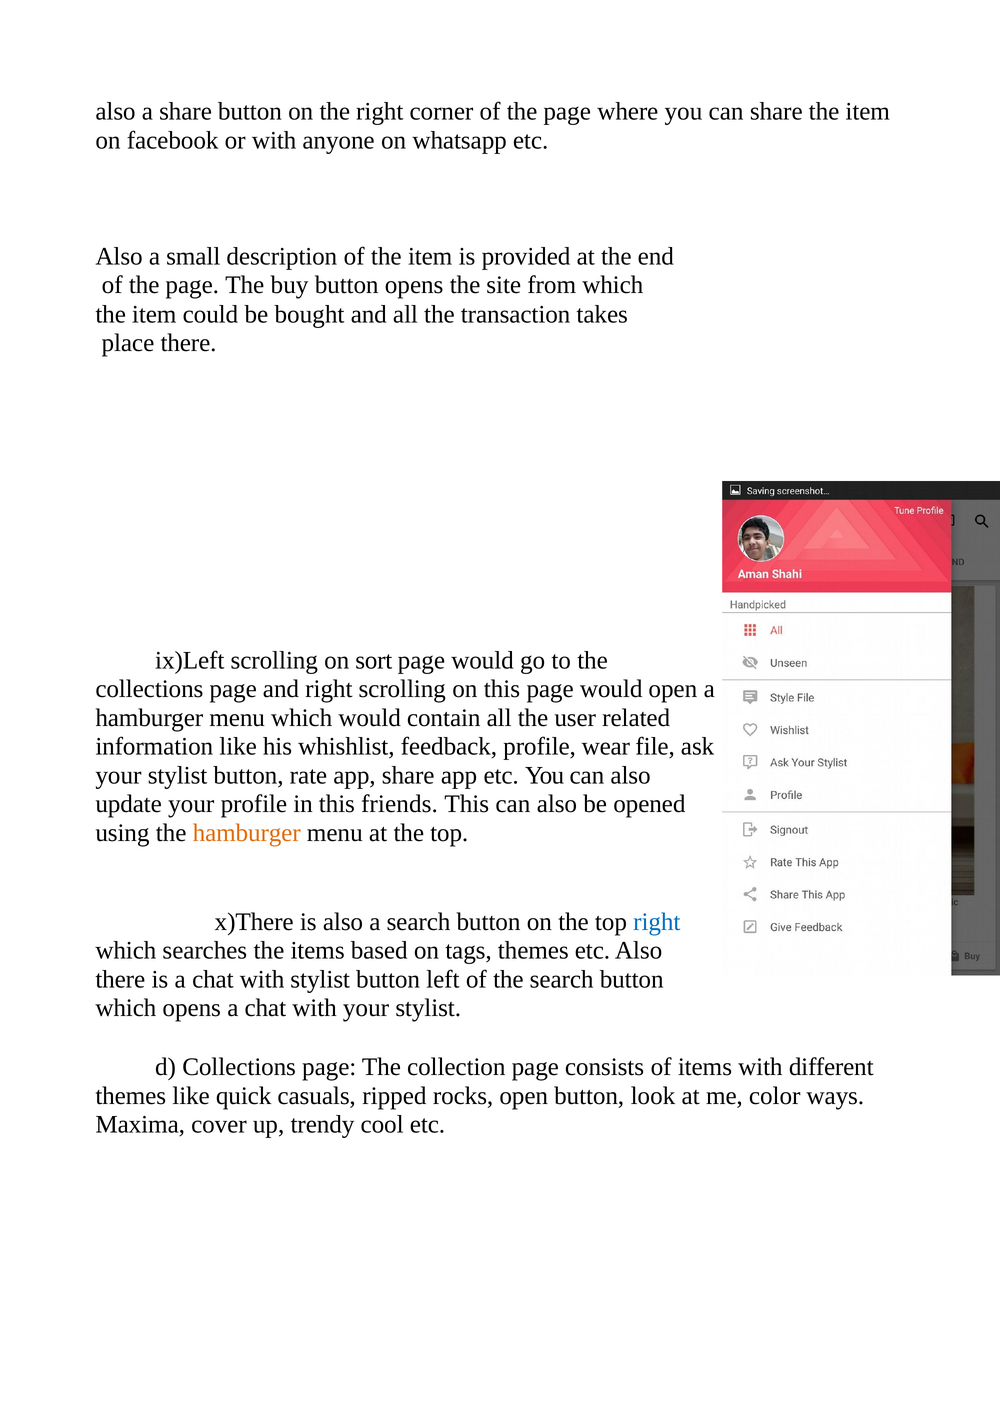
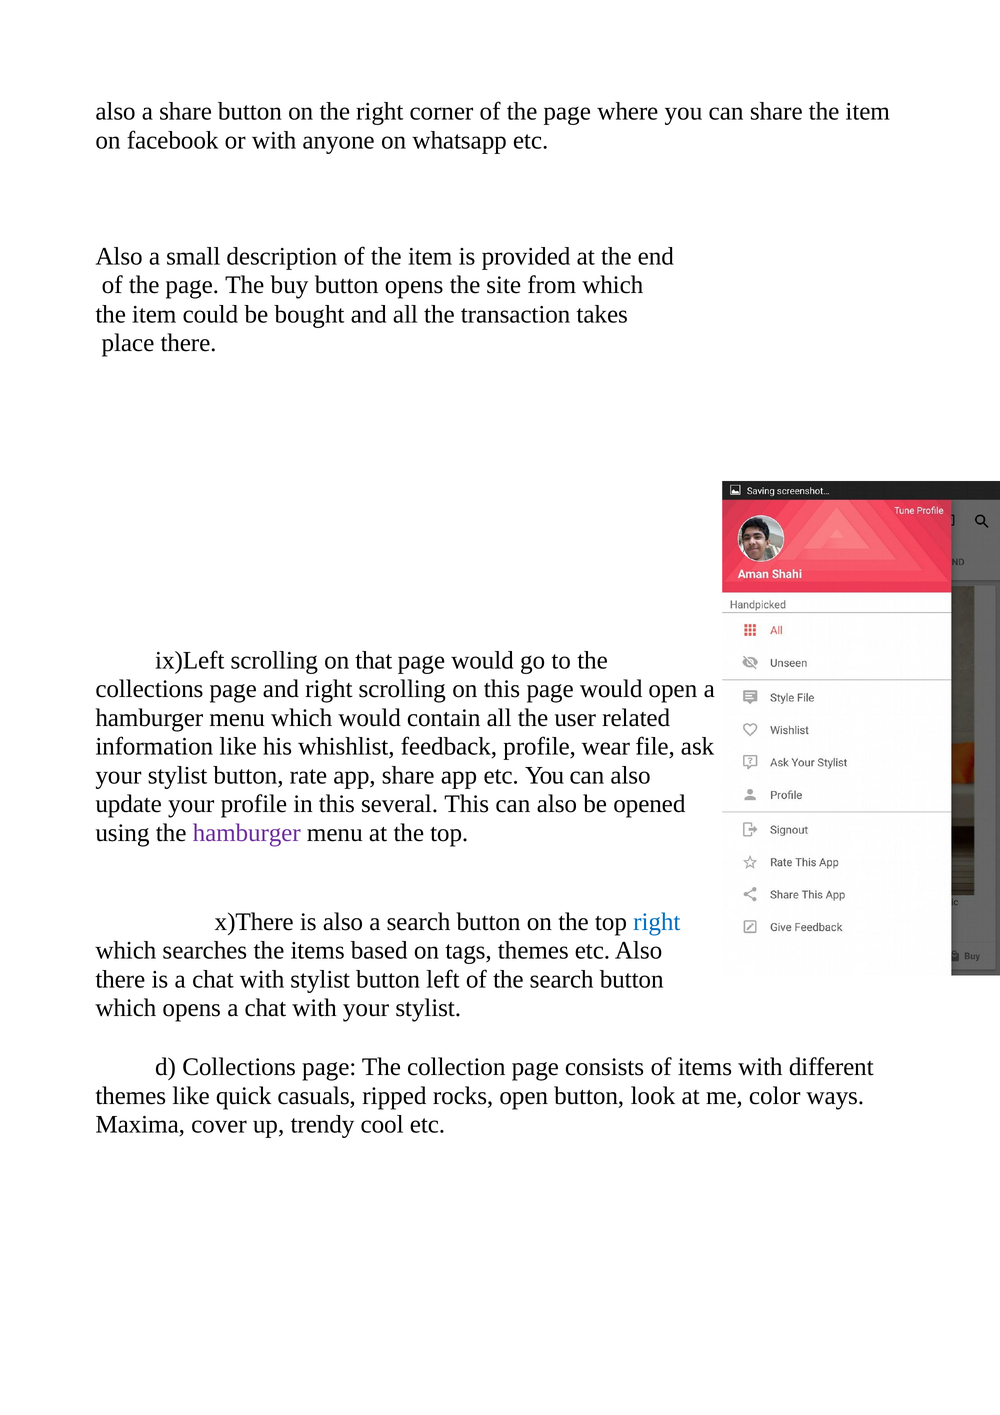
sort: sort -> that (374, 660)
friends: friends -> several (400, 804)
hamburger colour: orange -> purple (247, 833)
